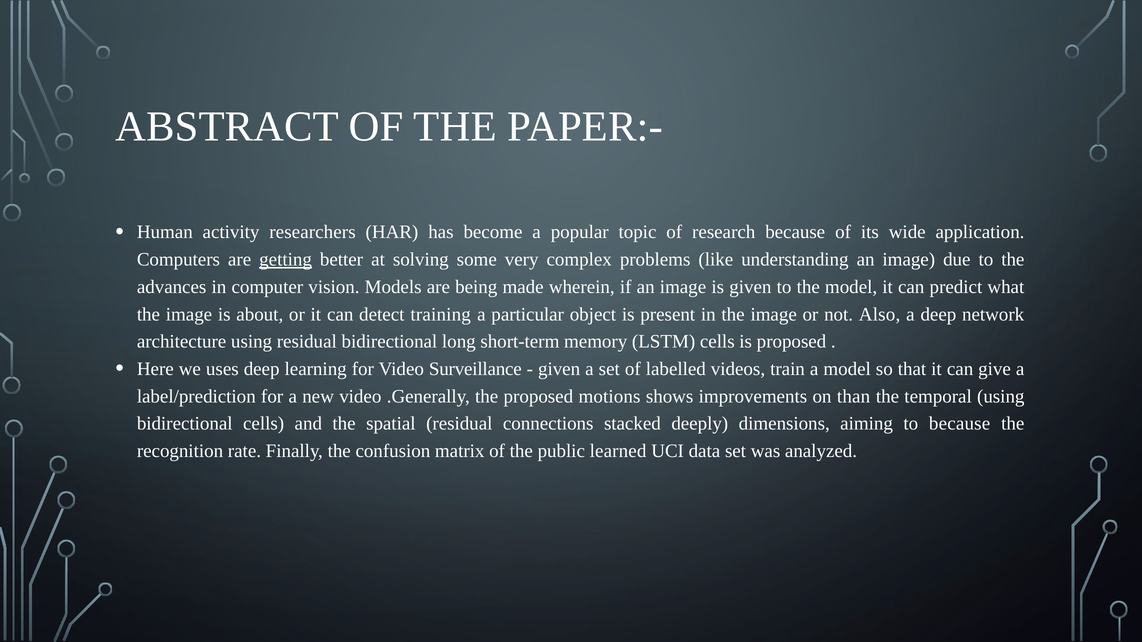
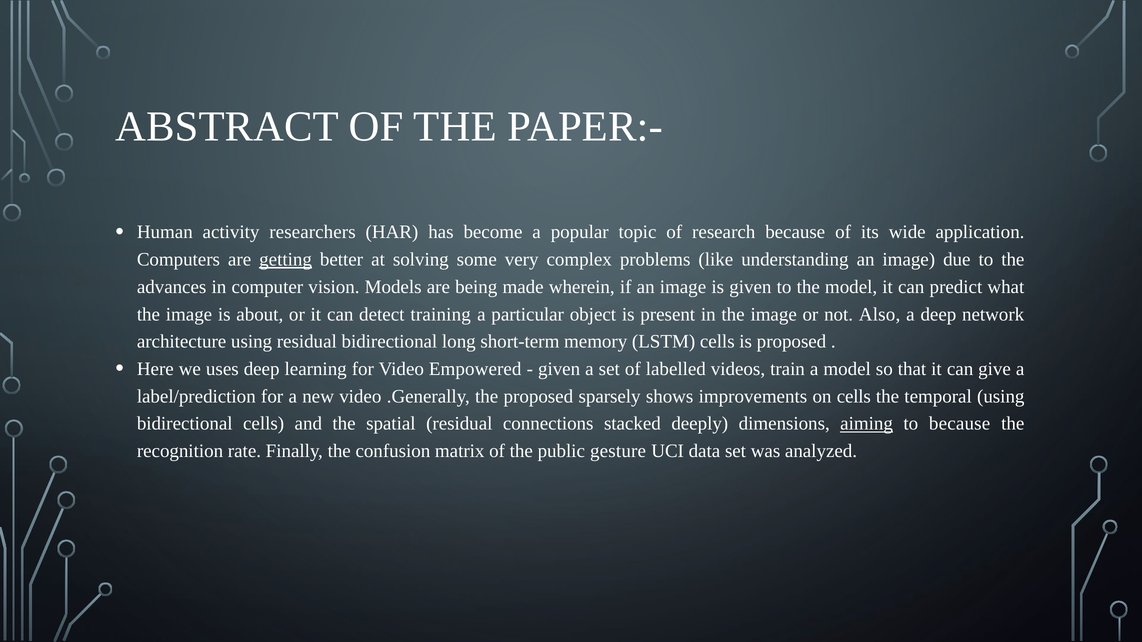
Surveillance: Surveillance -> Empowered (475, 369)
motions: motions -> sparsely (610, 397)
on than: than -> cells (854, 397)
aiming underline: none -> present (867, 424)
learned: learned -> gesture (618, 451)
